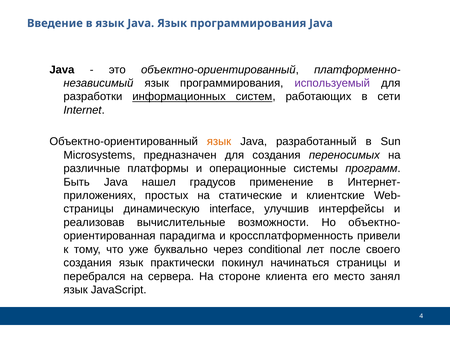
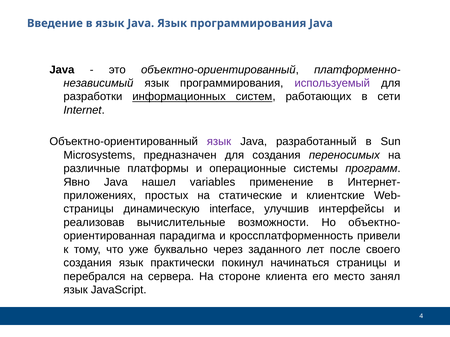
язык colour: orange -> purple (219, 142)
Быть: Быть -> Явно (77, 182)
градусов: градусов -> variables (213, 182)
conditional: conditional -> заданного (275, 250)
